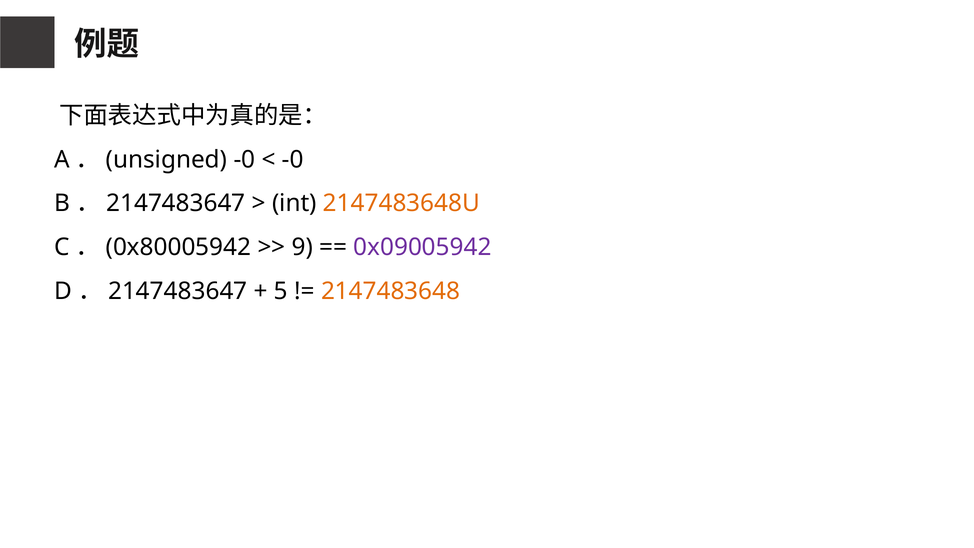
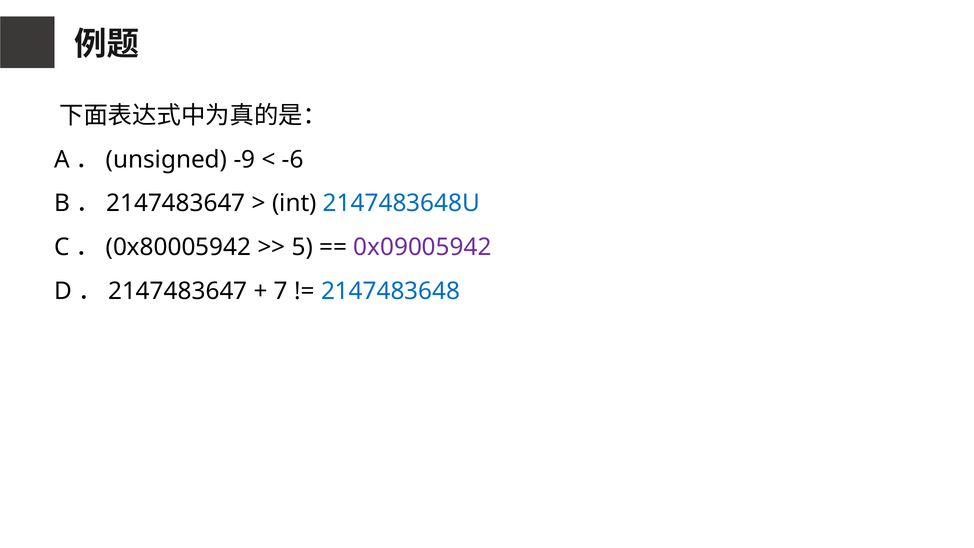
-0: -0 -> -9 (244, 160)
-0: -0 -> -6 (293, 160)
2147483648U colour: orange -> blue (401, 203)
9: 9 -> 5 (302, 247)
5: 5 -> 7 (281, 291)
2147483648 colour: orange -> blue (391, 291)
